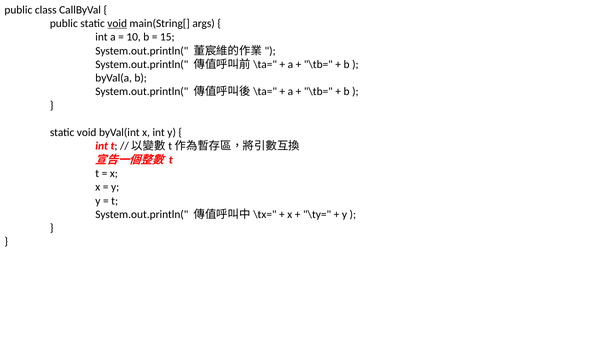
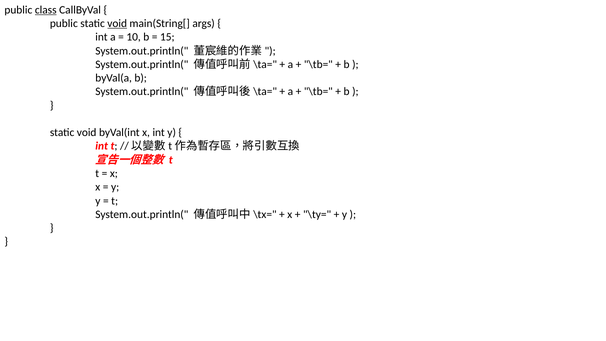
class underline: none -> present (46, 10)
